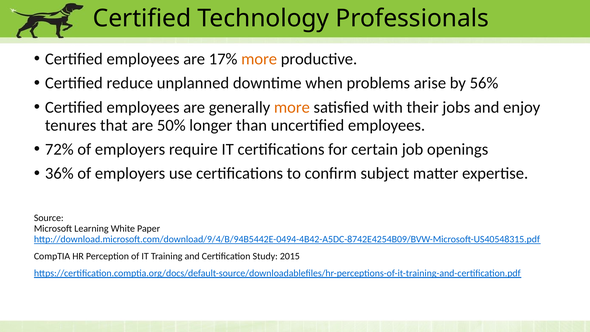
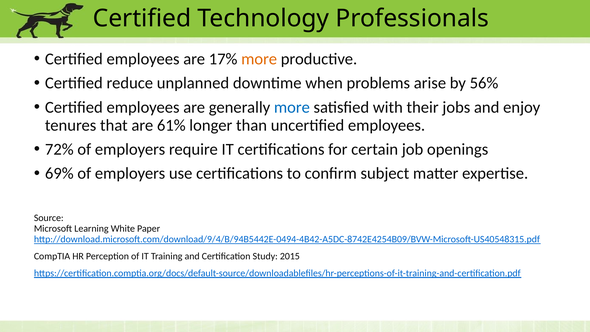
more colour: orange -> blue (292, 107)
50%: 50% -> 61% (171, 125)
36%: 36% -> 69% (59, 173)
